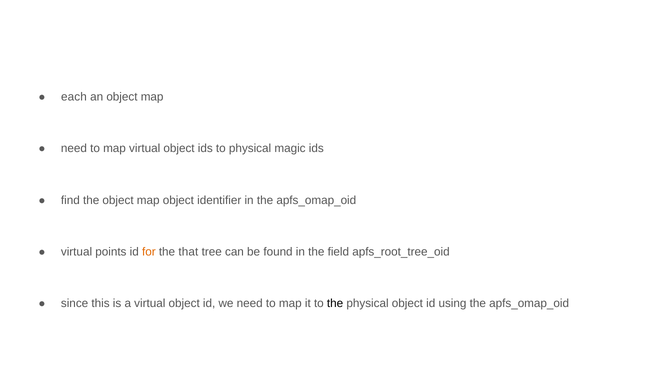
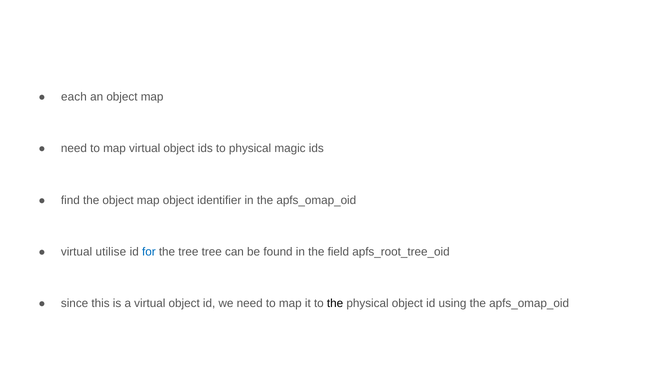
points: points -> utilise (111, 252)
for colour: orange -> blue (149, 252)
the that: that -> tree (188, 252)
